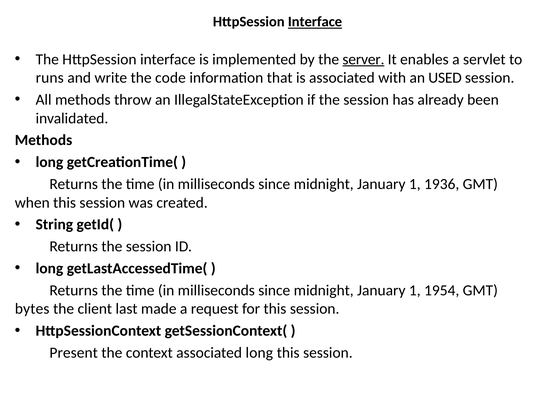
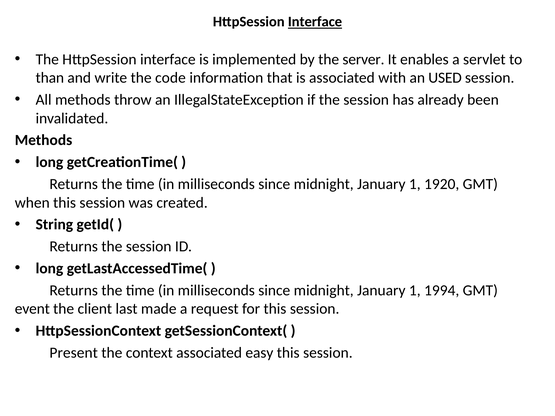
server underline: present -> none (363, 59)
runs: runs -> than (50, 78)
1936: 1936 -> 1920 (442, 184)
1954: 1954 -> 1994 (442, 291)
bytes: bytes -> event (32, 309)
associated long: long -> easy (259, 353)
